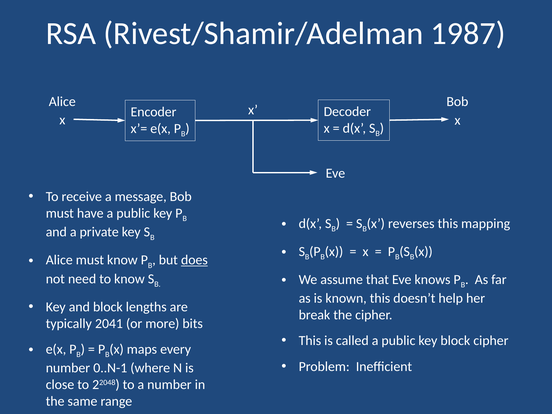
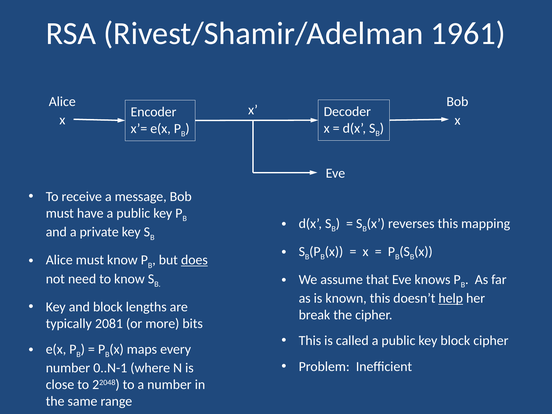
1987: 1987 -> 1961 (468, 34)
help underline: none -> present (451, 298)
2041: 2041 -> 2081 (109, 324)
